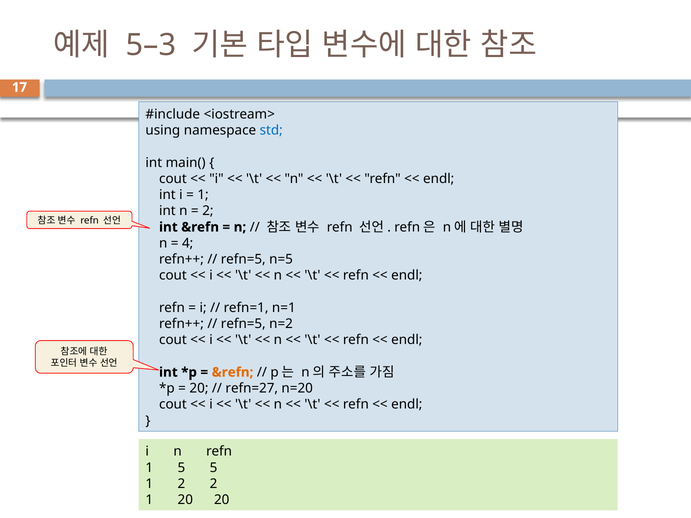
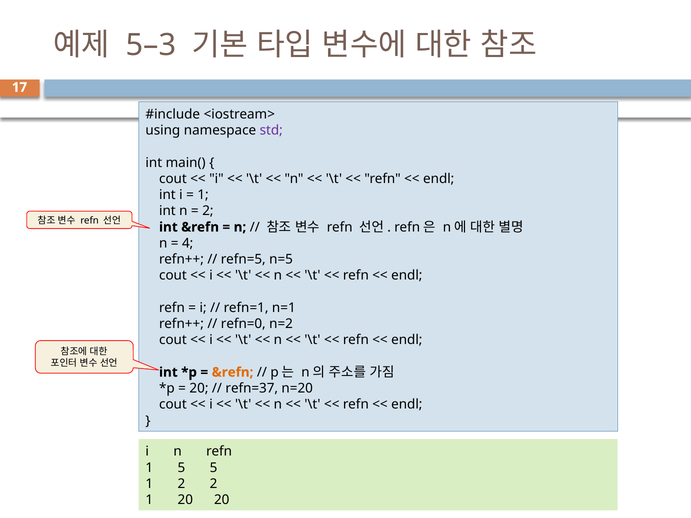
std colour: blue -> purple (271, 130)
refn=5: refn=5 -> refn=0 (243, 324)
refn=27: refn=27 -> refn=37 (252, 389)
